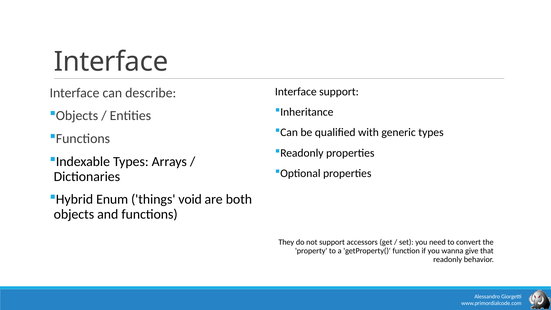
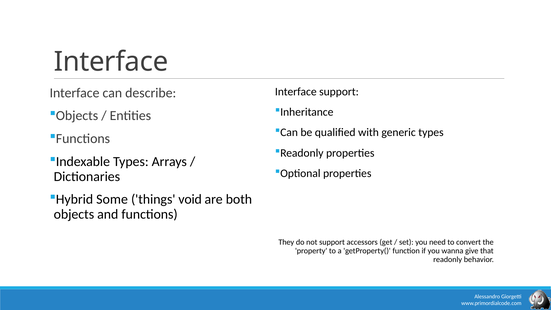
Enum: Enum -> Some (112, 199)
